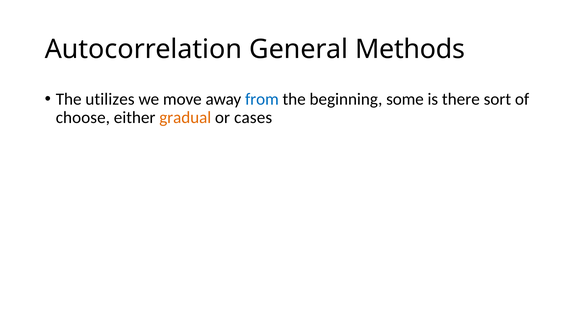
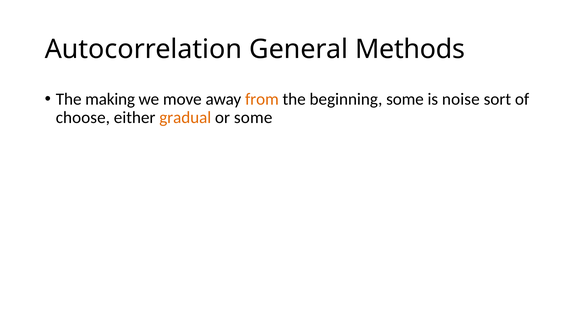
utilizes: utilizes -> making (110, 99)
from colour: blue -> orange (262, 99)
there: there -> noise (461, 99)
or cases: cases -> some (253, 118)
